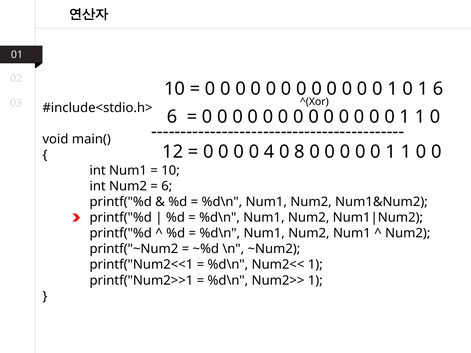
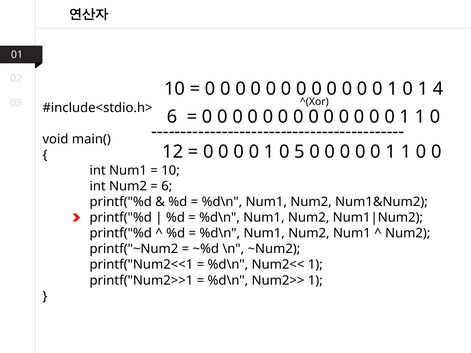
1 6: 6 -> 4 (438, 89)
4: 4 -> 1 (269, 152)
8: 8 -> 5 (300, 152)
